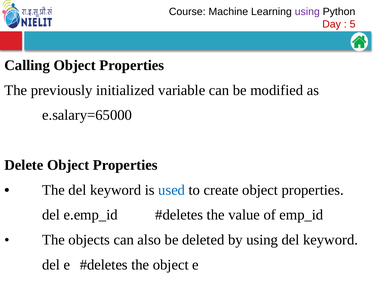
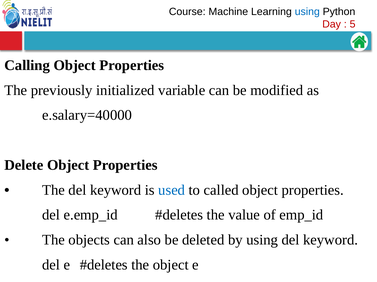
using colour: purple -> blue (307, 12)
e.salary=65000: e.salary=65000 -> e.salary=40000 (87, 115)
create: create -> called (221, 190)
